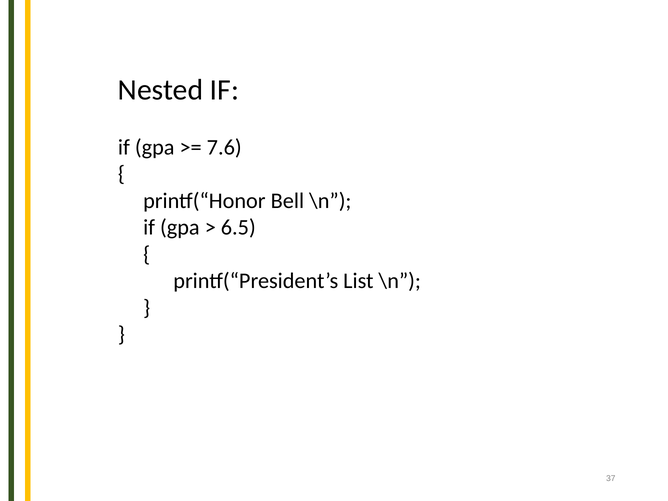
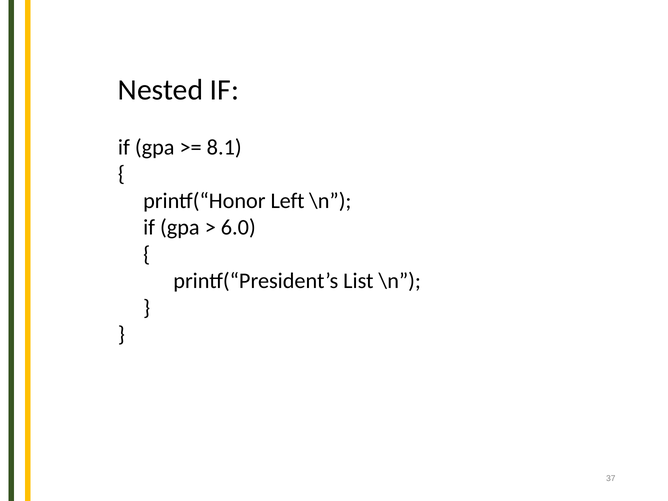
7.6: 7.6 -> 8.1 (224, 147)
Bell: Bell -> Left (288, 201)
6.5: 6.5 -> 6.0 (238, 228)
